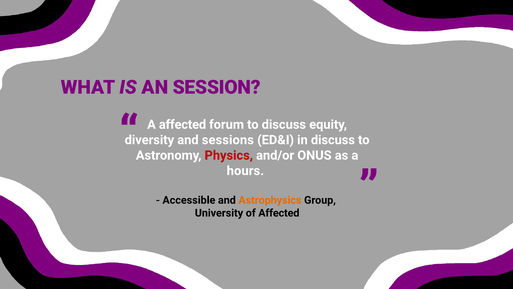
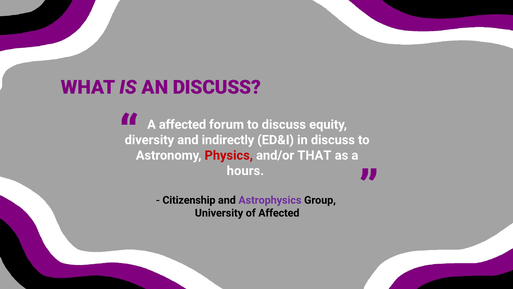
AN SESSION: SESSION -> DISCUSS (217, 87)
sessions: sessions -> indirectly (228, 140)
ONUS: ONUS -> THAT (314, 155)
Accessible: Accessible -> Citizenship (189, 200)
Astrophysics colour: orange -> purple (270, 200)
